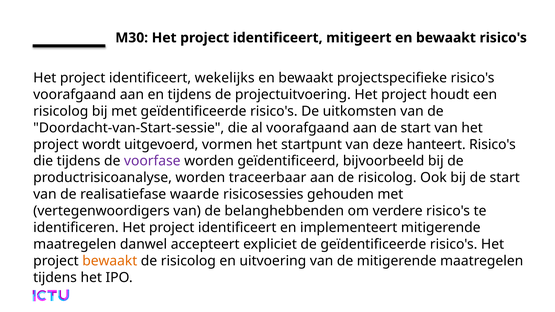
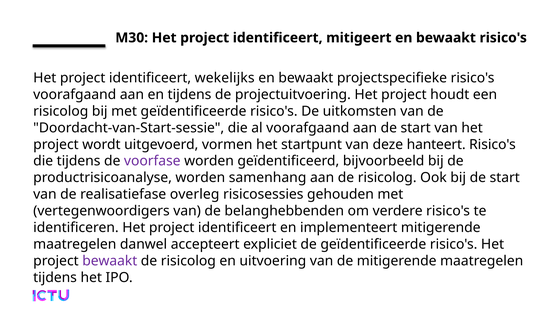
traceerbaar: traceerbaar -> samenhang (268, 178)
waarde: waarde -> overleg (195, 194)
bewaakt colour: orange -> purple (110, 261)
